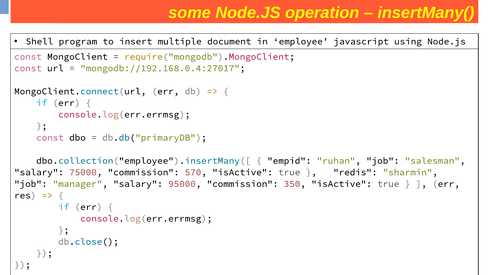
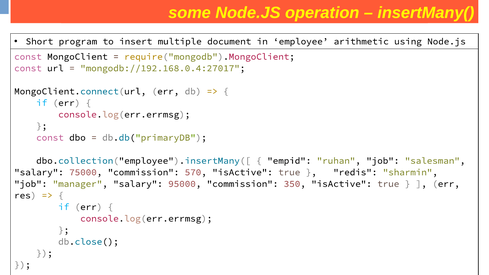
Shell: Shell -> Short (39, 41)
javascript: javascript -> arithmetic (361, 41)
